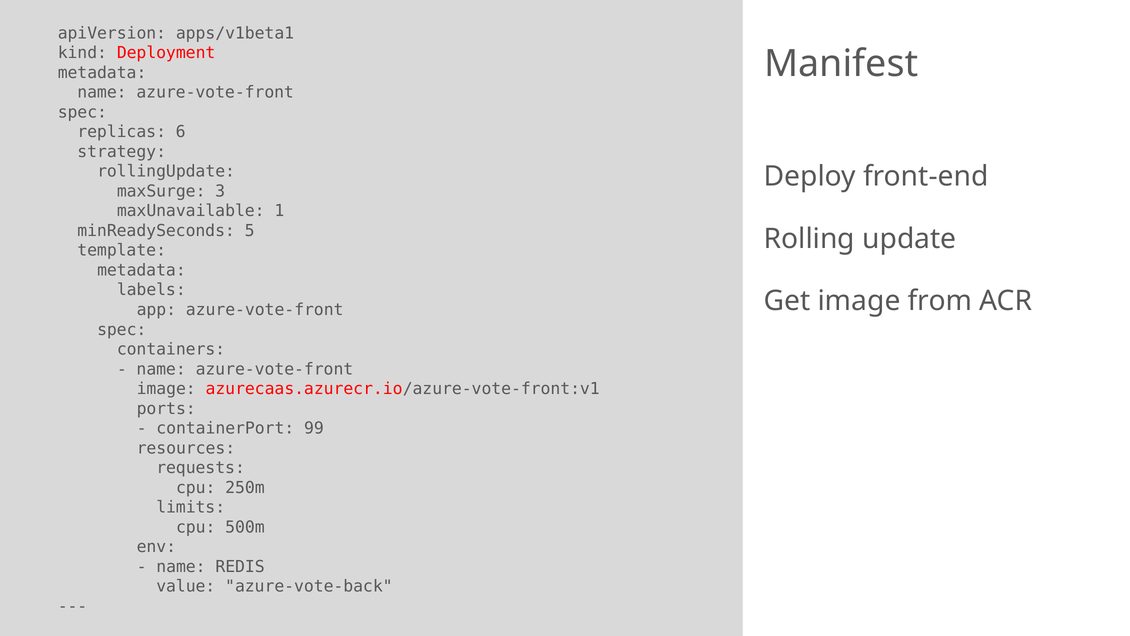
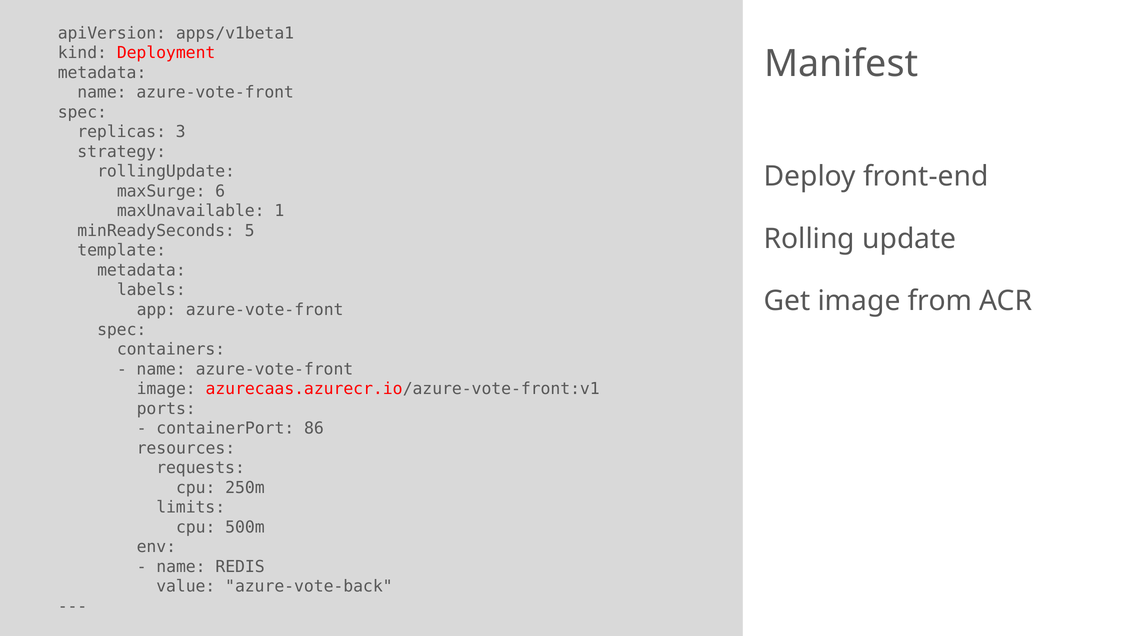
6: 6 -> 3 (181, 132)
3: 3 -> 6 (220, 191)
99: 99 -> 86 (314, 428)
